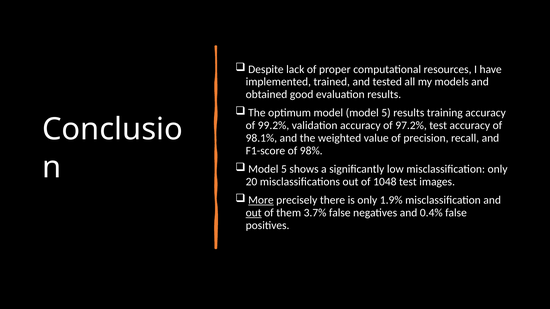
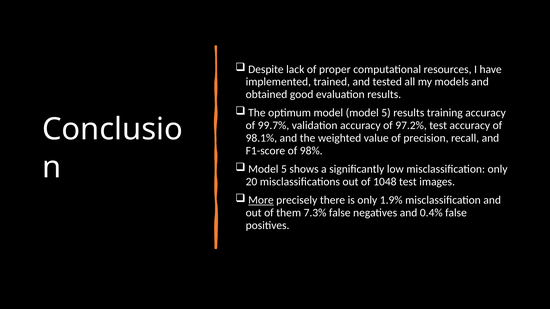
99.2%: 99.2% -> 99.7% (274, 126)
out underline: present -> none (254, 213)
3.7%: 3.7% -> 7.3% (315, 213)
